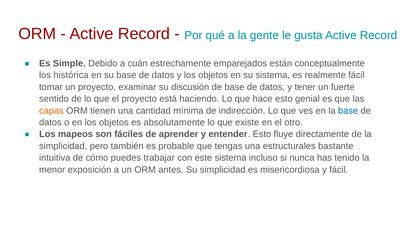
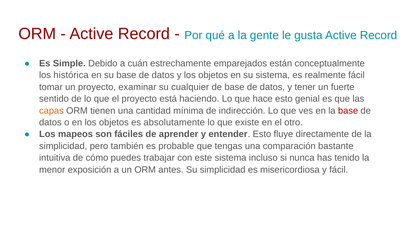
discusión: discusión -> cualquier (190, 87)
base colour: blue -> red (348, 111)
estructurales: estructurales -> comparación (289, 146)
